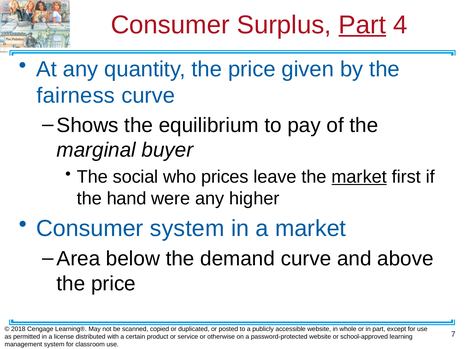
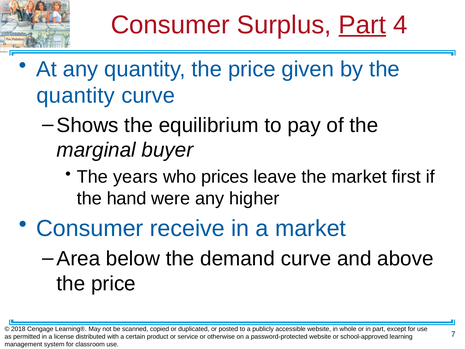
fairness: fairness -> quantity (76, 96)
social: social -> years (135, 177)
market underline: present -> none (359, 177)
Consumer system: system -> receive (187, 228)
